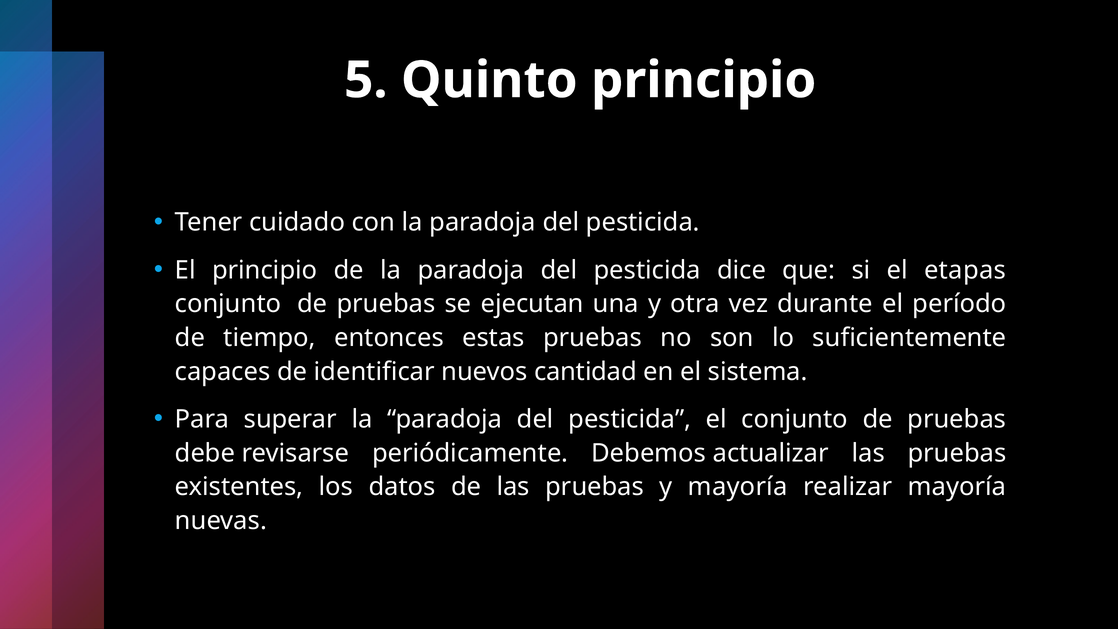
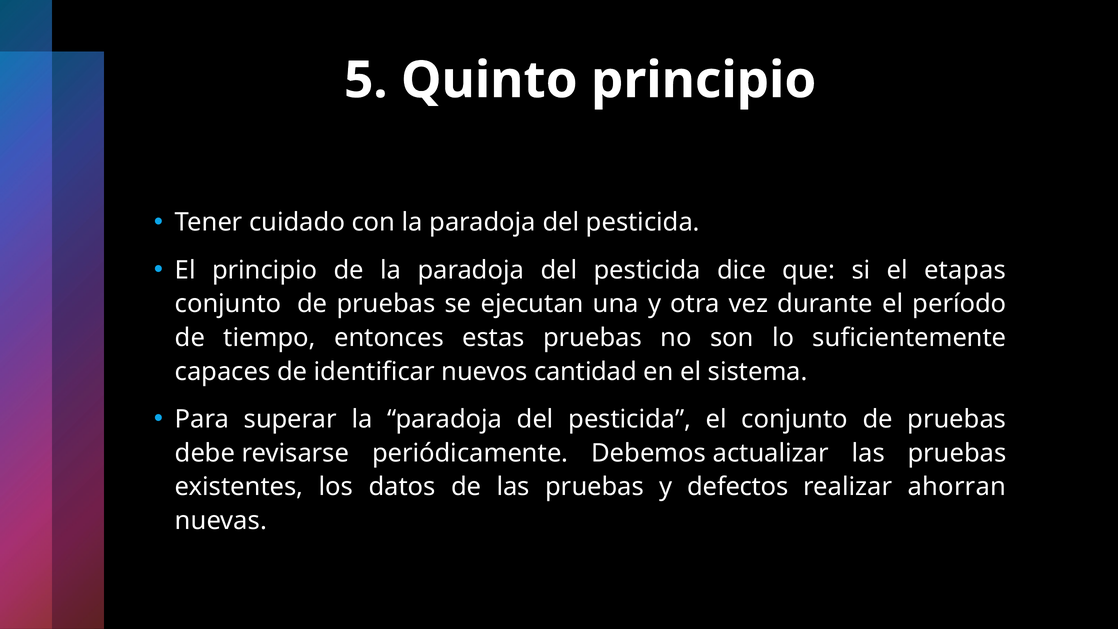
y mayoría: mayoría -> defectos (738, 487)
realizar mayoría: mayoría -> ahorran (957, 487)
